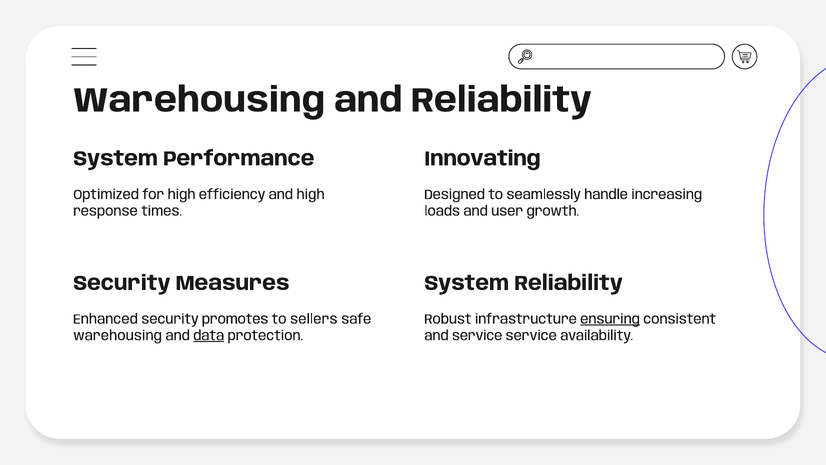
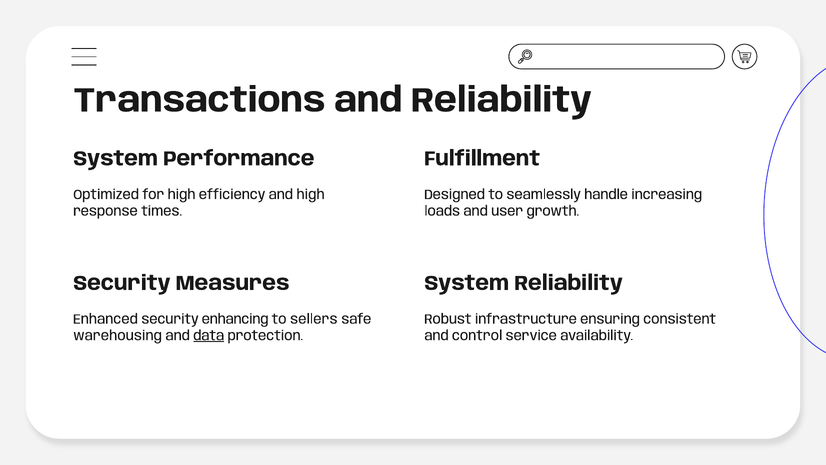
Warehousing: Warehousing -> Transactions (199, 100)
Innovating: Innovating -> Fulfillment (482, 158)
promotes: promotes -> enhancing (235, 319)
ensuring underline: present -> none (610, 319)
and service: service -> control (477, 335)
